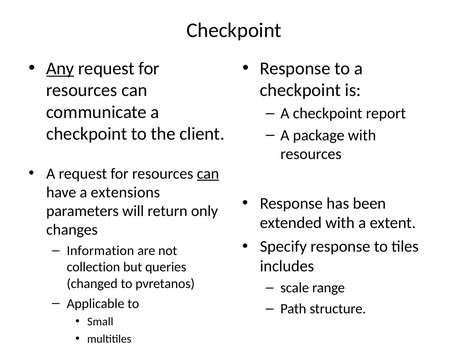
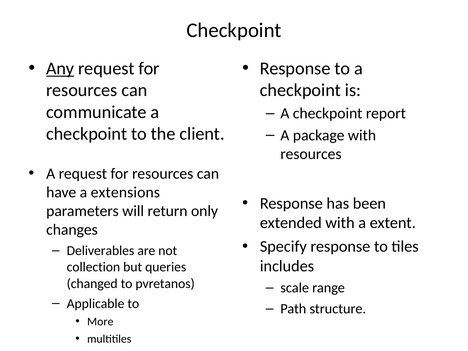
can underline: present -> none (208, 174)
Information: Information -> Deliverables (101, 251)
Small: Small -> More (100, 322)
